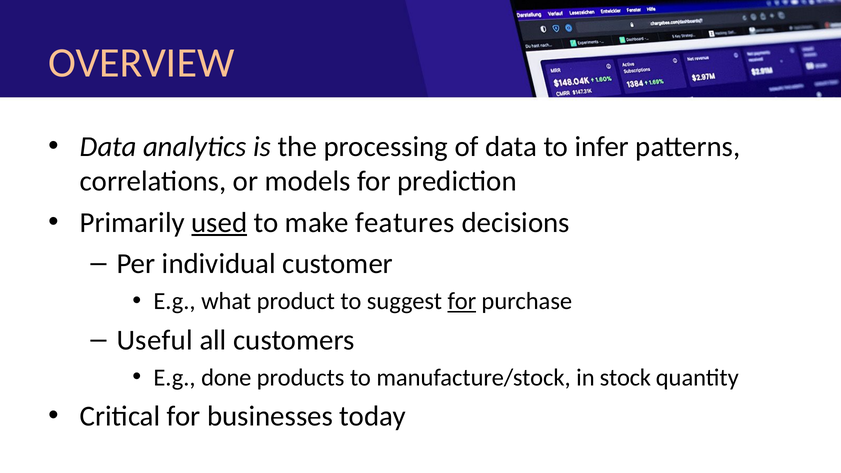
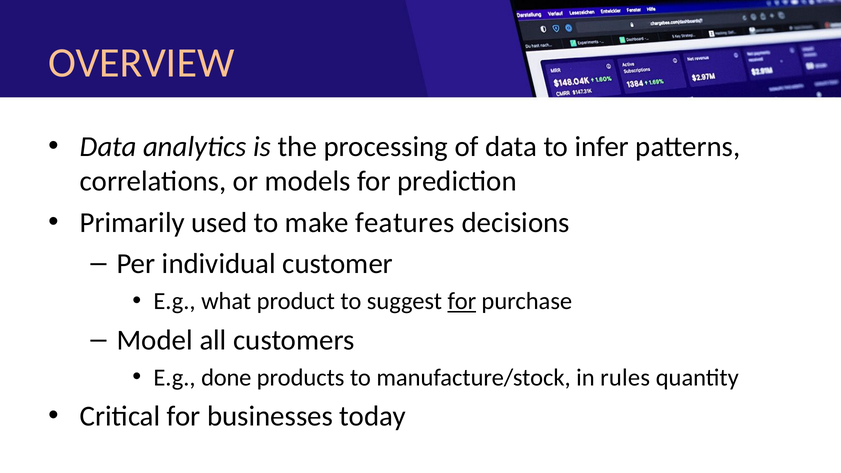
used underline: present -> none (219, 223)
Useful: Useful -> Model (155, 340)
stock: stock -> rules (625, 377)
